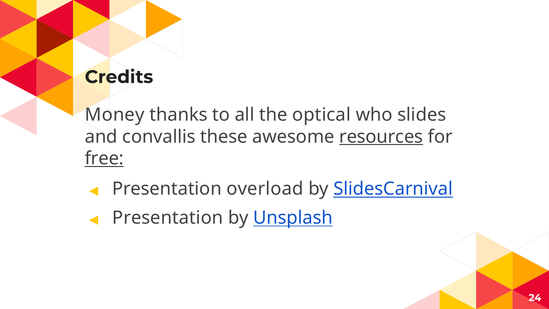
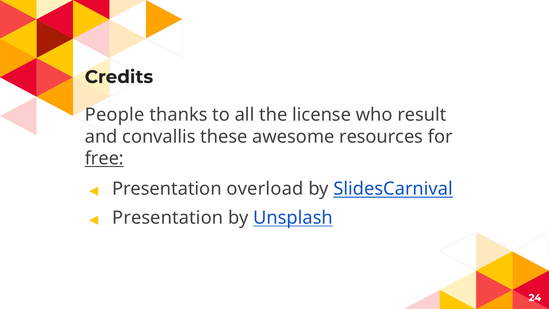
Money: Money -> People (115, 115)
optical: optical -> license (322, 115)
slides: slides -> result (422, 115)
resources underline: present -> none (381, 137)
